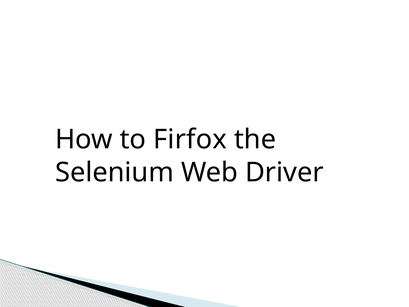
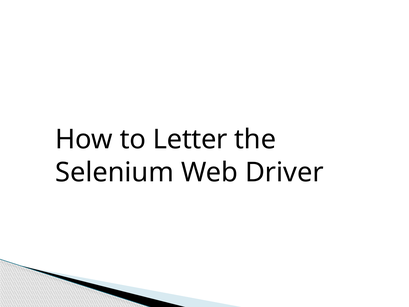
Firfox: Firfox -> Letter (190, 140)
